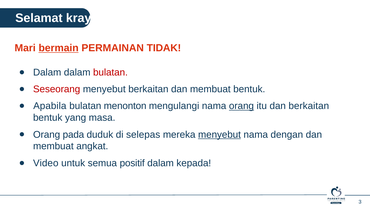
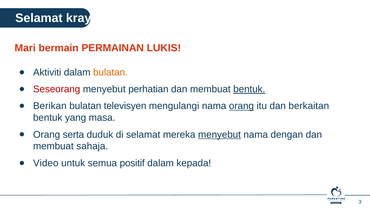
bermain underline: present -> none (59, 48)
TIDAK: TIDAK -> LUKIS (164, 48)
Dalam: Dalam -> Aktiviti (47, 72)
bulatan colour: red -> orange (110, 72)
menyebut berkaitan: berkaitan -> perhatian (148, 89)
bentuk underline: none -> present (249, 89)
Apabila: Apabila -> Berikan (50, 106)
menonton: menonton -> televisyen (125, 106)
pada: pada -> serta (73, 135)
di selepas: selepas -> selamat (143, 135)
angkat: angkat -> sahaja (92, 146)
